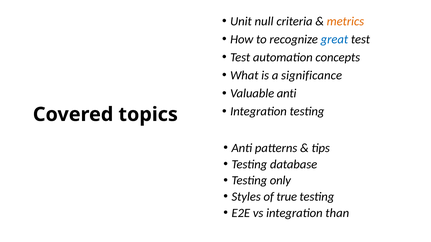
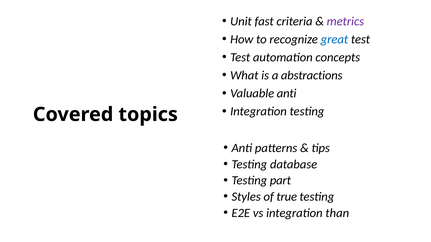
null: null -> fast (264, 21)
metrics colour: orange -> purple (345, 21)
significance: significance -> abstractions (312, 75)
only: only -> part (280, 181)
